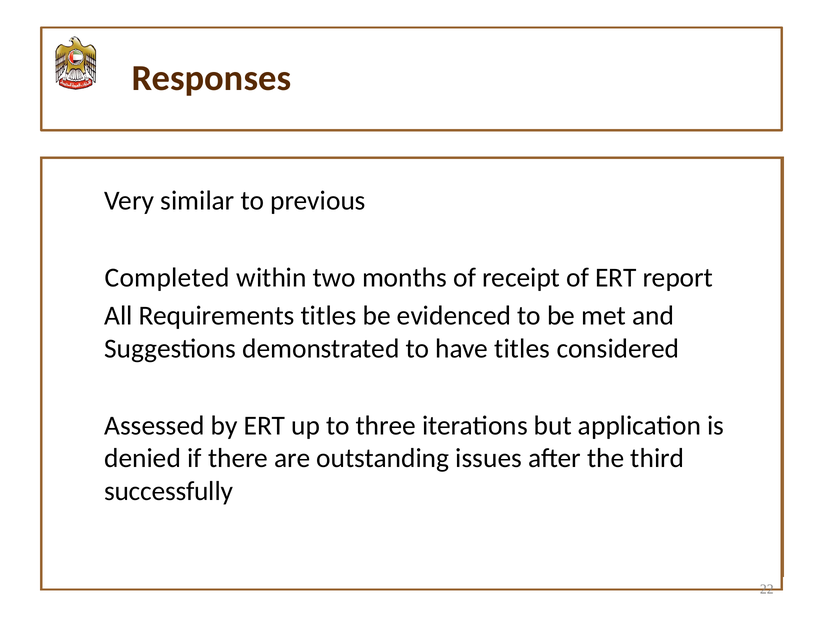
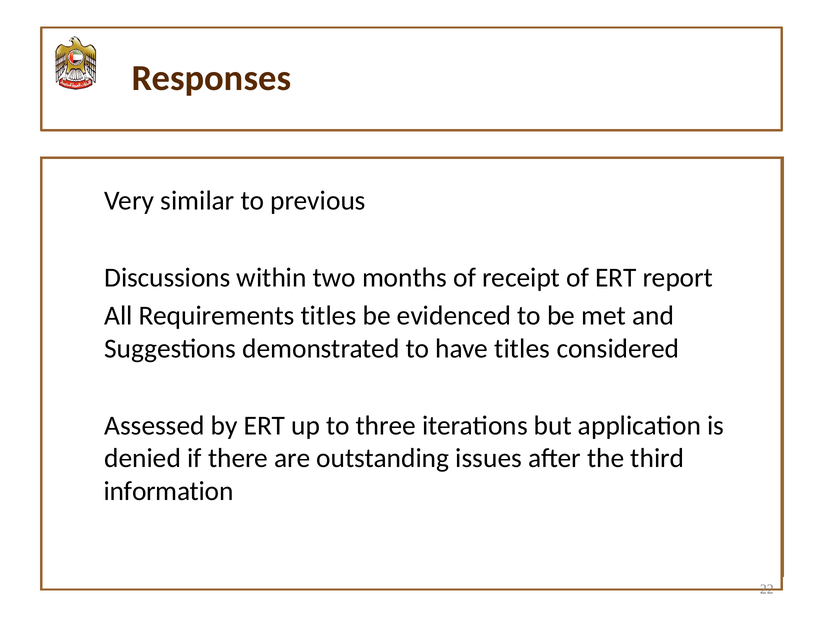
Completed: Completed -> Discussions (167, 278)
successfully: successfully -> information (169, 492)
